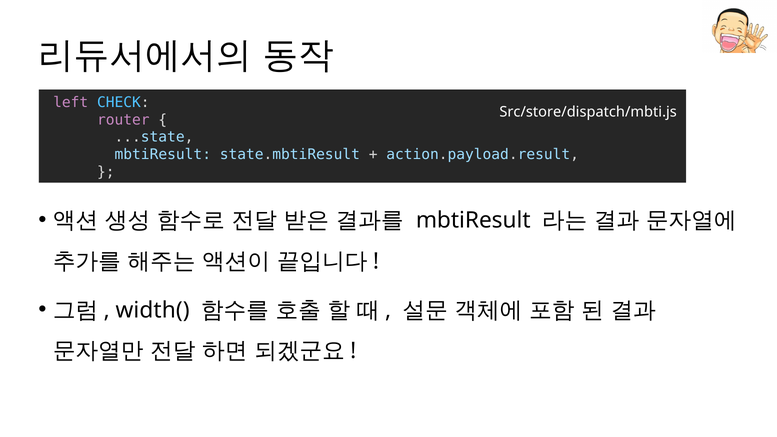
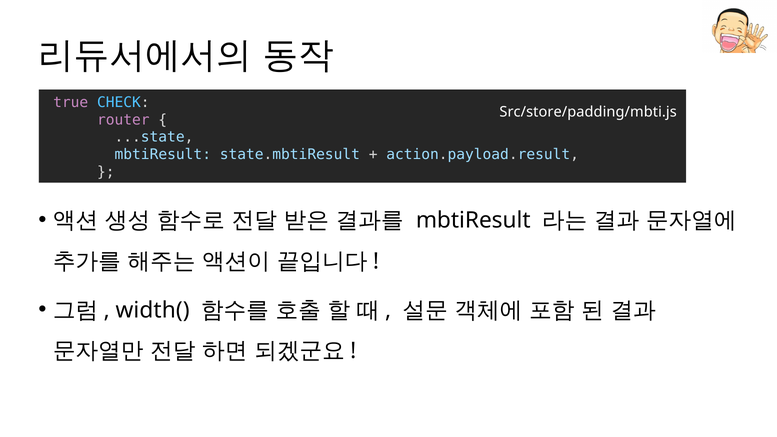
left: left -> true (71, 102)
Src/store/dispatch/mbti.js: Src/store/dispatch/mbti.js -> Src/store/padding/mbti.js (588, 112)
